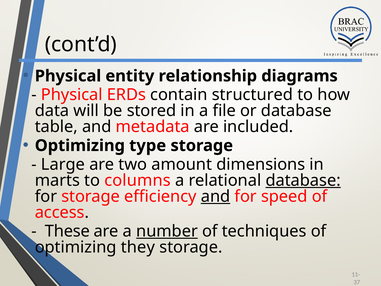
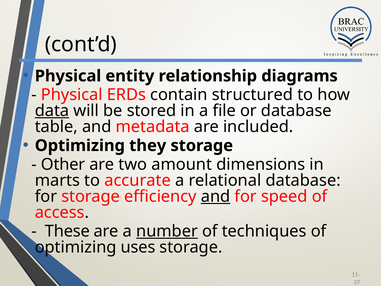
data underline: none -> present (52, 111)
type: type -> they (148, 145)
Large: Large -> Other (63, 164)
columns: columns -> accurate (138, 180)
database underline: present -> none (303, 180)
they: they -> uses (138, 247)
